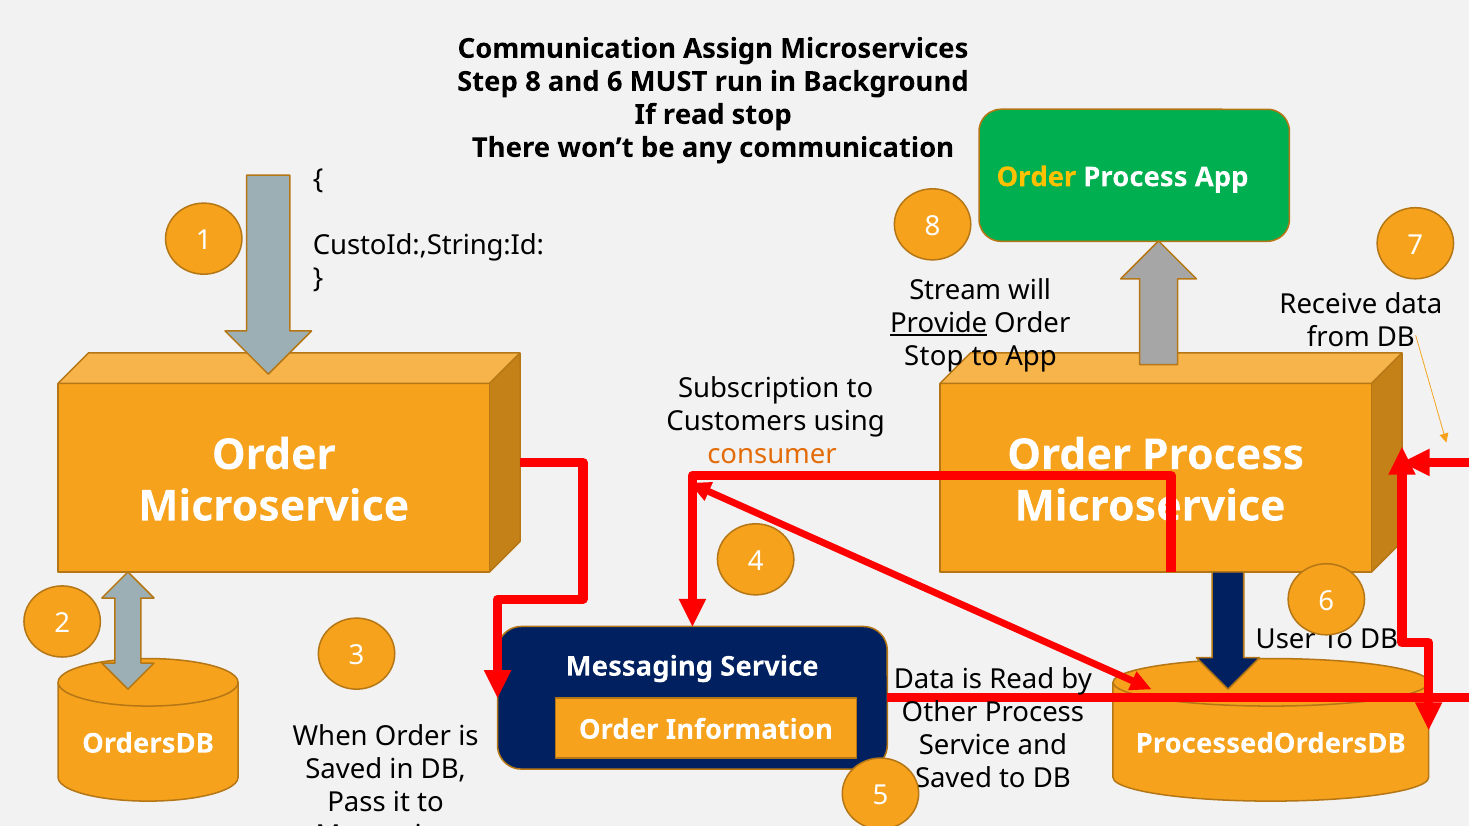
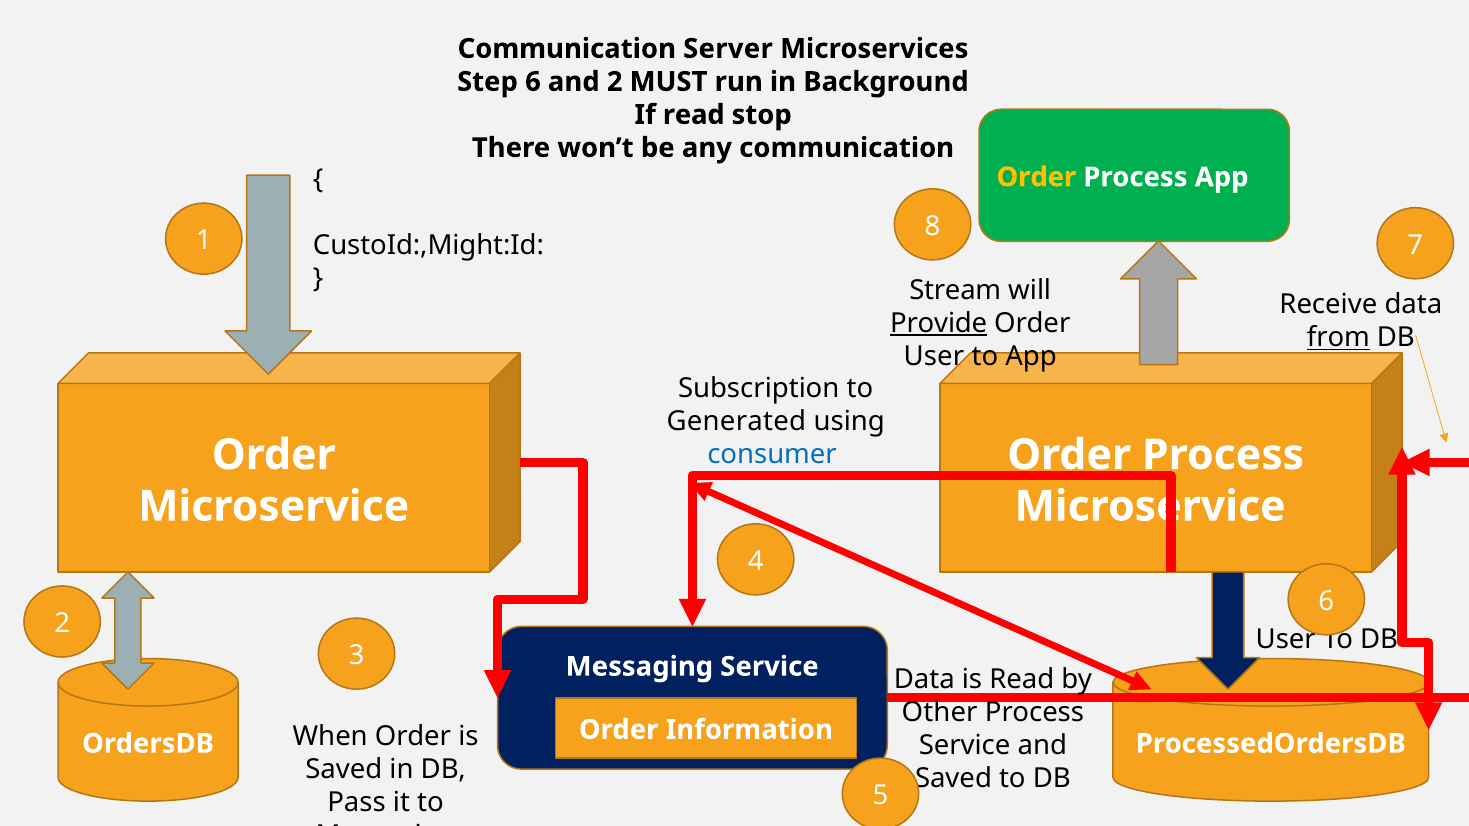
Assign: Assign -> Server (728, 49)
Step 8: 8 -> 6 (533, 82)
and 6: 6 -> 2 (615, 82)
CustoId:,String:Id: CustoId:,String:Id -> CustoId:,Might:Id (428, 245)
from underline: none -> present (1338, 338)
Stop: Stop -> User (934, 356)
Customers: Customers -> Generated (736, 422)
consumer colour: orange -> blue (772, 455)
